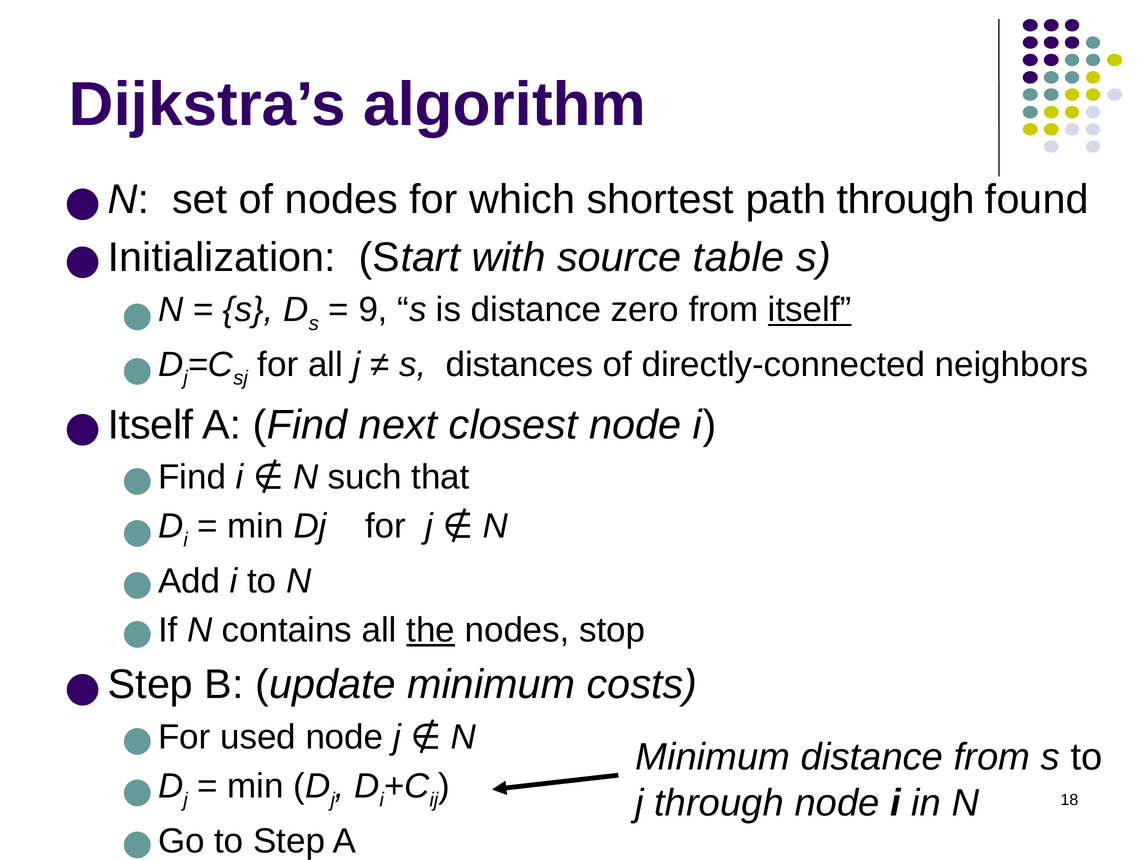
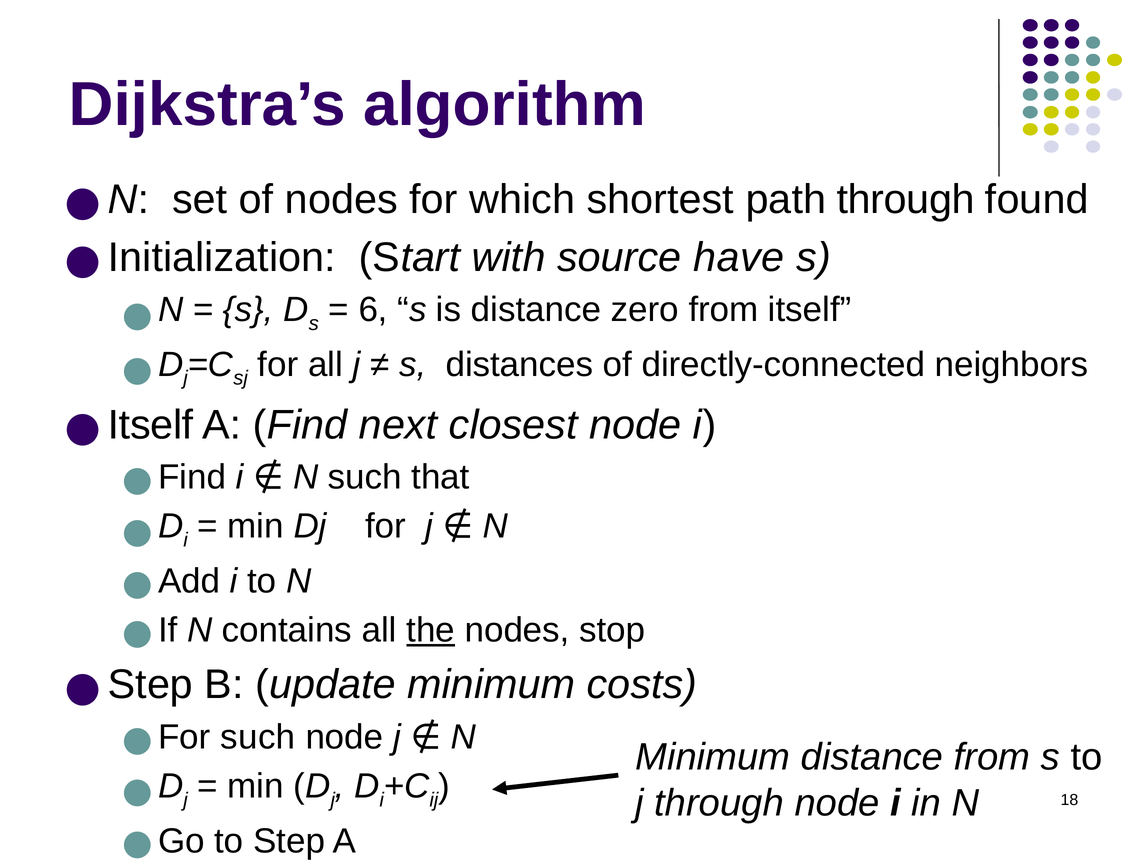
table: table -> have (739, 258)
9: 9 -> 6 (373, 310)
itself underline: present -> none (810, 310)
used: used -> such (258, 737)
